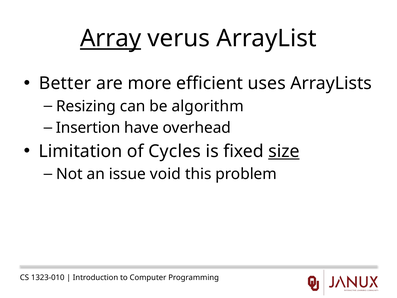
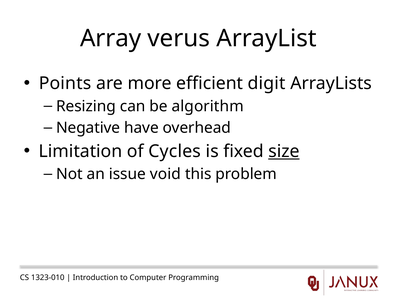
Array underline: present -> none (111, 38)
Better: Better -> Points (65, 83)
uses: uses -> digit (267, 83)
Insertion: Insertion -> Negative (88, 128)
